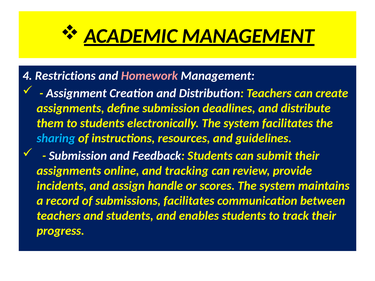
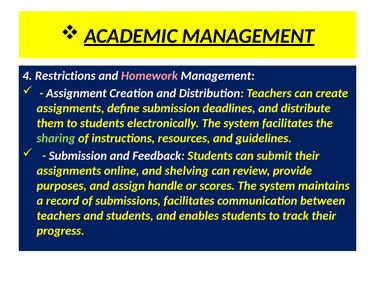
sharing colour: light blue -> light green (56, 138)
tracking: tracking -> shelving (187, 171)
incidents: incidents -> purposes (62, 186)
